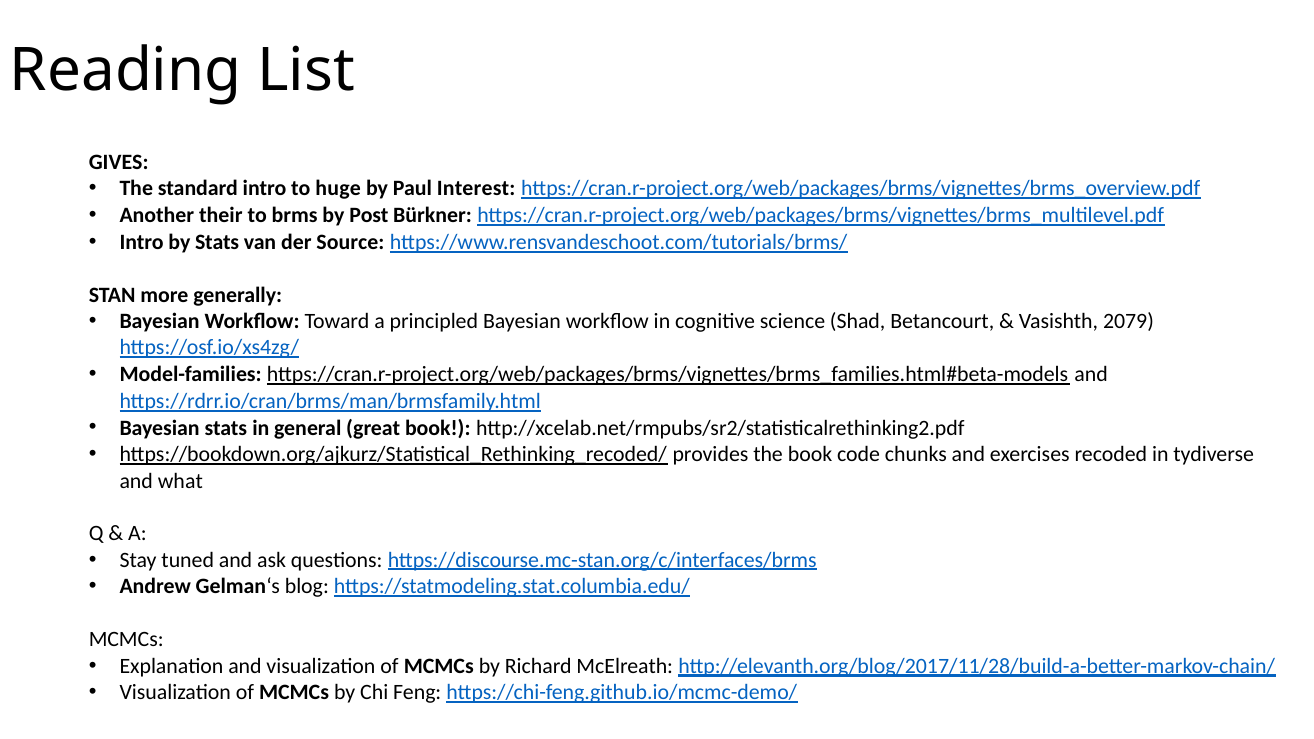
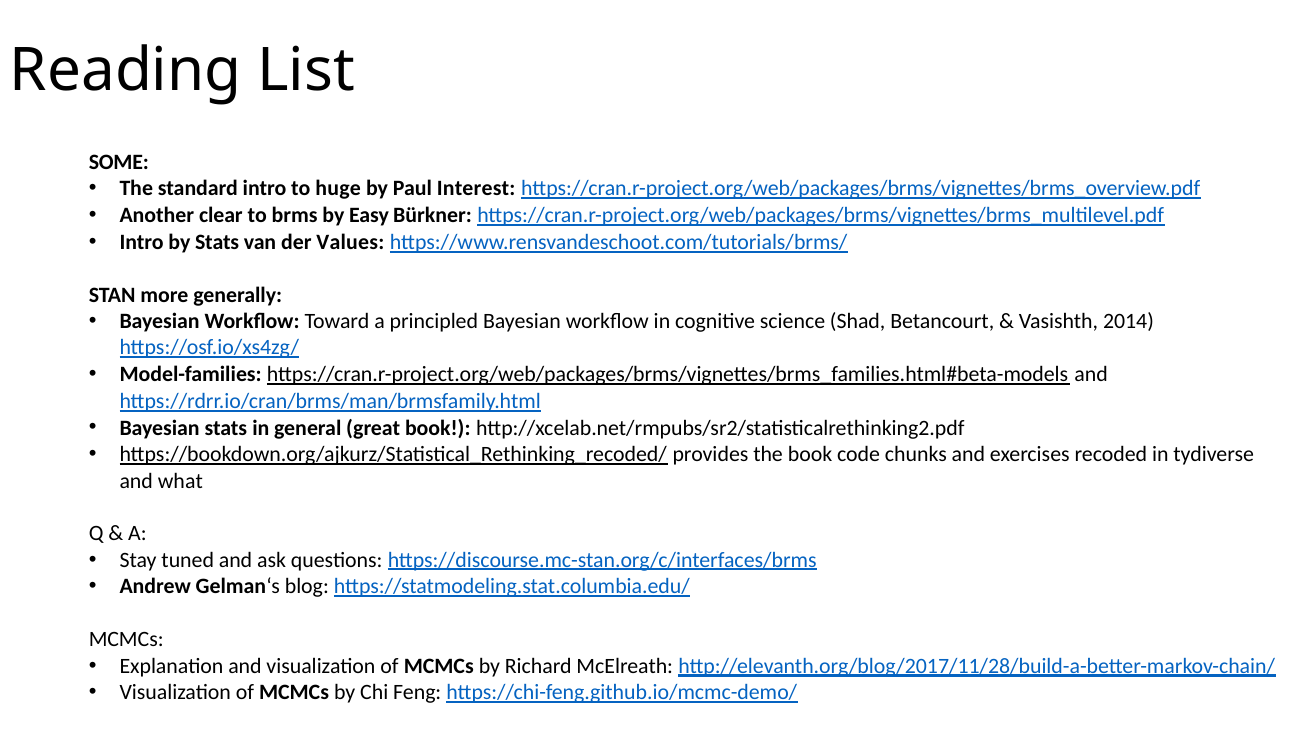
GIVES: GIVES -> SOME (119, 162)
their: their -> clear (221, 215)
Post: Post -> Easy (369, 215)
Source: Source -> Values (350, 242)
2079: 2079 -> 2014 (1128, 321)
